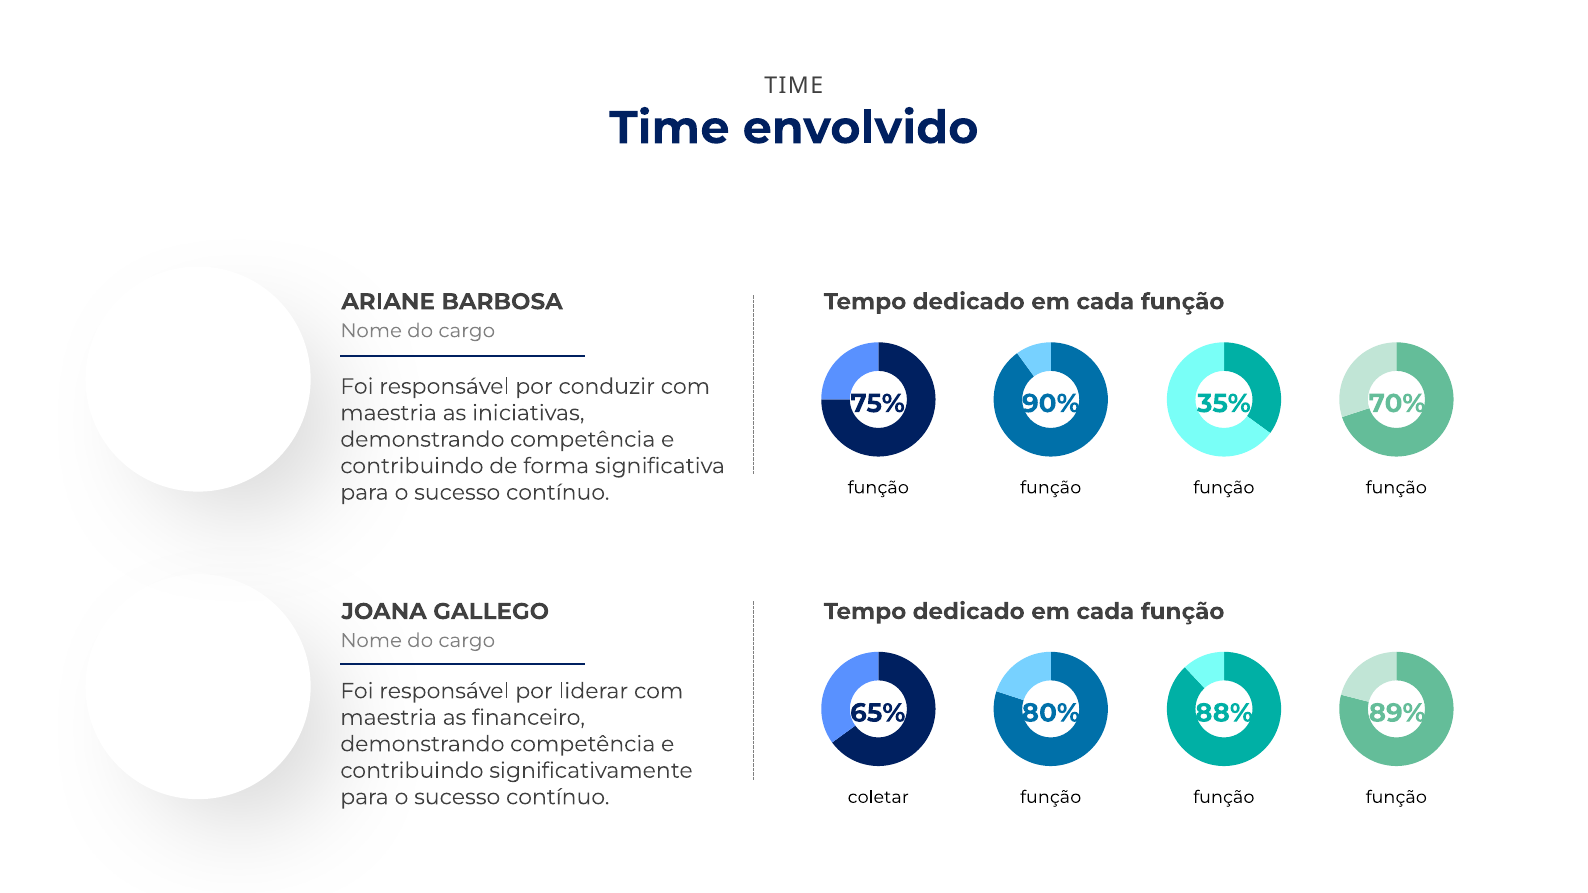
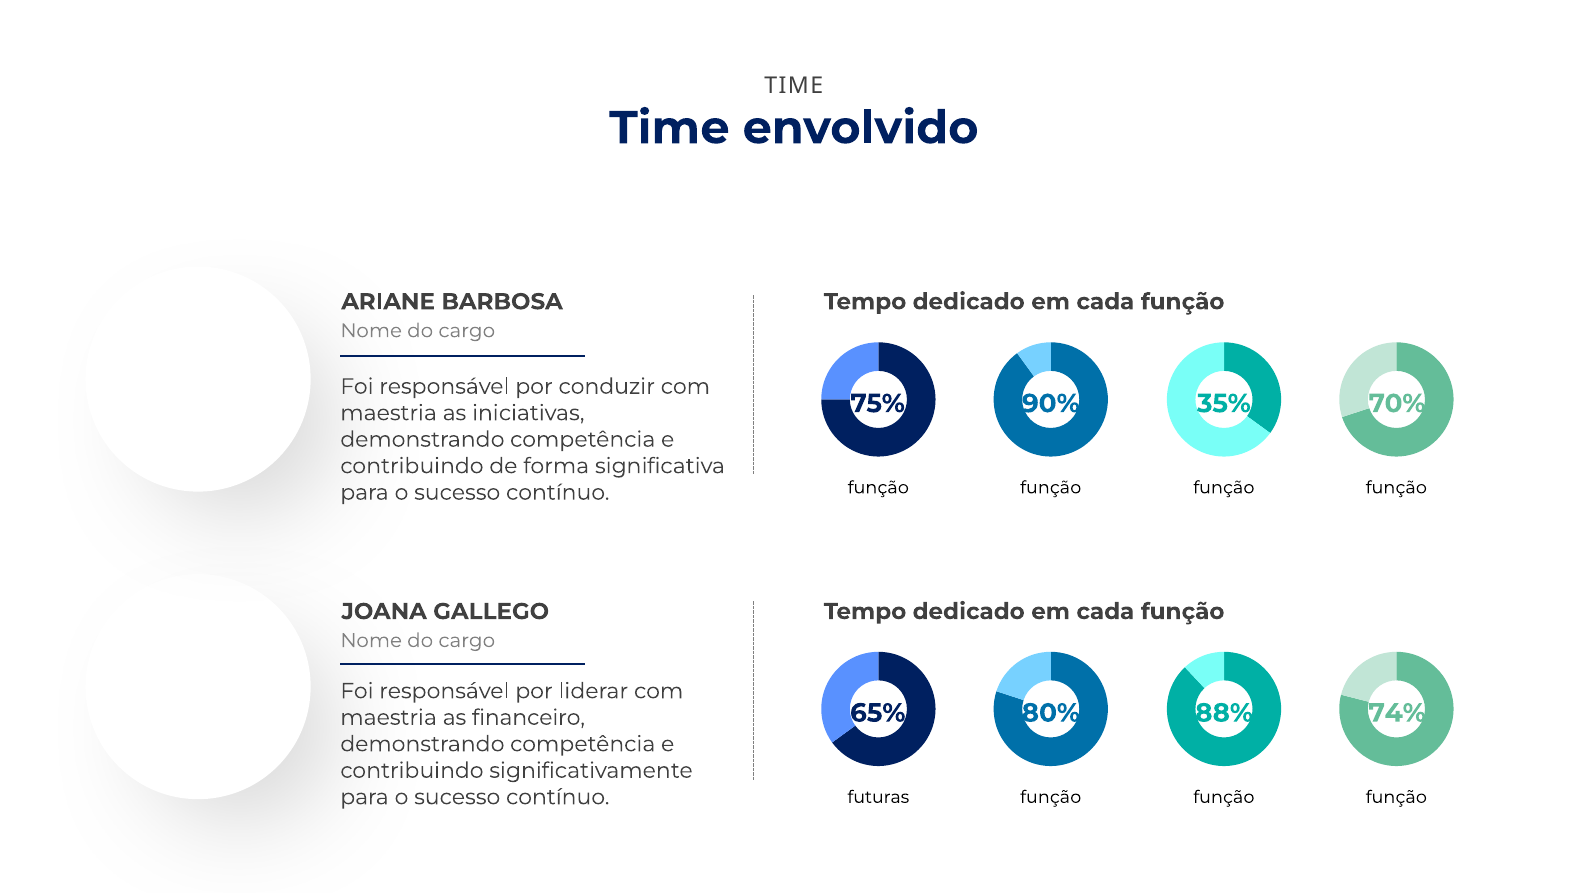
89%: 89% -> 74% (1397, 713)
coletar: coletar -> futuras (878, 797)
